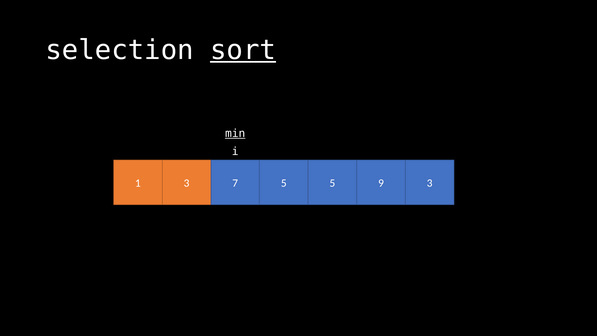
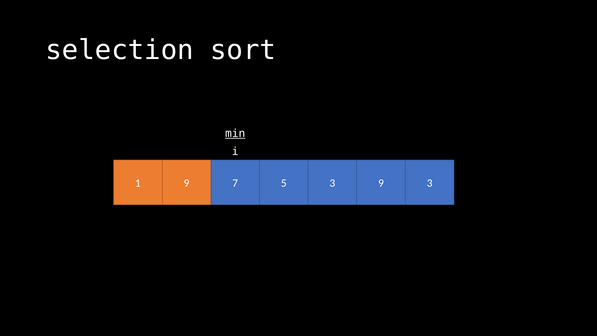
sort underline: present -> none (243, 50)
1 3: 3 -> 9 (187, 183)
5 5: 5 -> 3 (332, 183)
